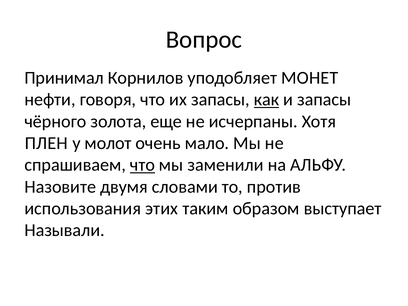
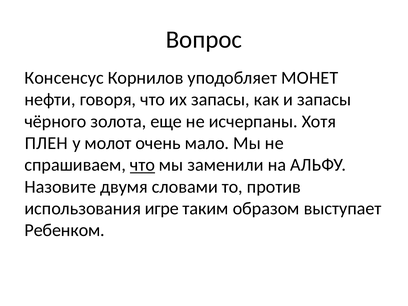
Принимал: Принимал -> Консенсус (64, 78)
как underline: present -> none (267, 100)
этих: этих -> игре (162, 208)
Называли: Называли -> Ребенком (65, 230)
